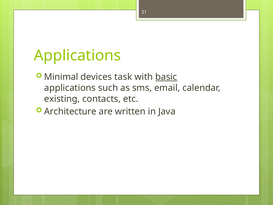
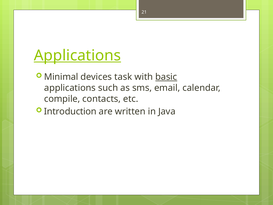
Applications underline: none -> present (77, 55)
existing: existing -> compile (62, 99)
Architecture: Architecture -> Introduction (70, 111)
